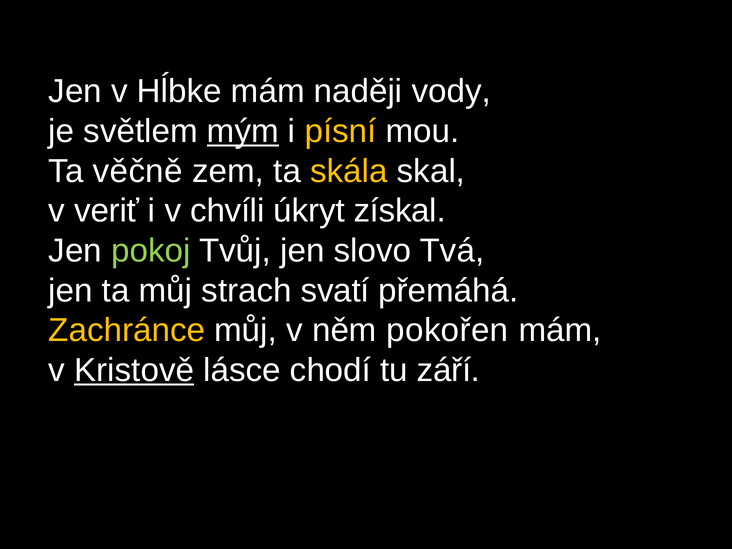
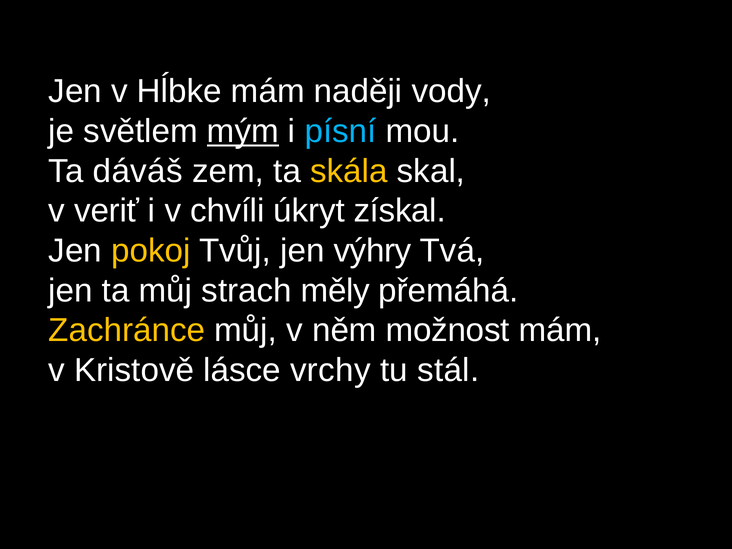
písní colour: yellow -> light blue (341, 131)
věčně: věčně -> dáváš (138, 171)
pokoj colour: light green -> yellow (151, 251)
slovo: slovo -> výhry (373, 251)
svatí: svatí -> měly (335, 291)
pokořen: pokořen -> možnost (448, 330)
Kristově underline: present -> none (134, 370)
chodí: chodí -> vrchy (330, 370)
září: září -> stál (448, 370)
